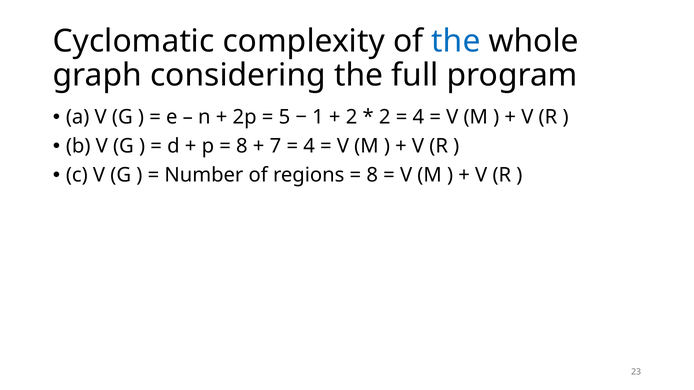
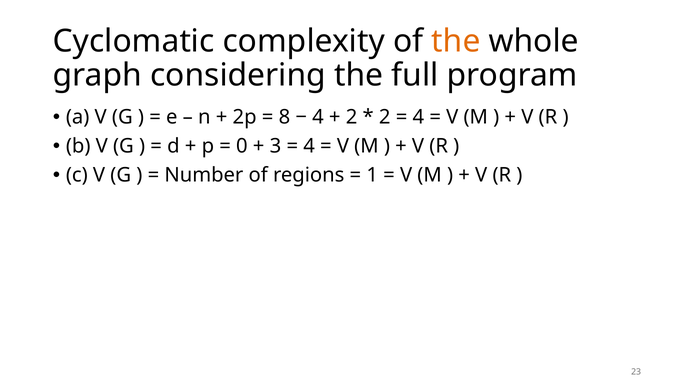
the colour: blue -> orange (456, 41)
5: 5 -> 8 (284, 117)
1: 1 -> 4 (318, 117)
8: 8 -> 0 (242, 146)
7: 7 -> 3 (275, 146)
8: 8 -> 1 (372, 175)
